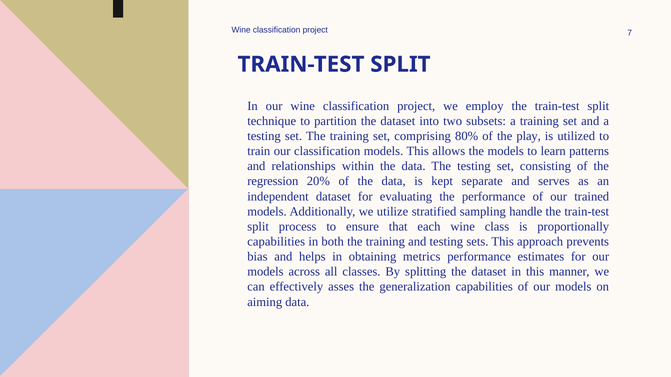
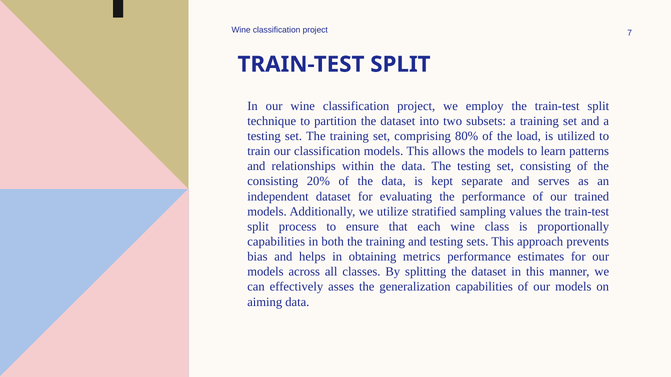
play: play -> load (529, 136)
regression: regression -> consisting (273, 181)
handle: handle -> values (526, 212)
